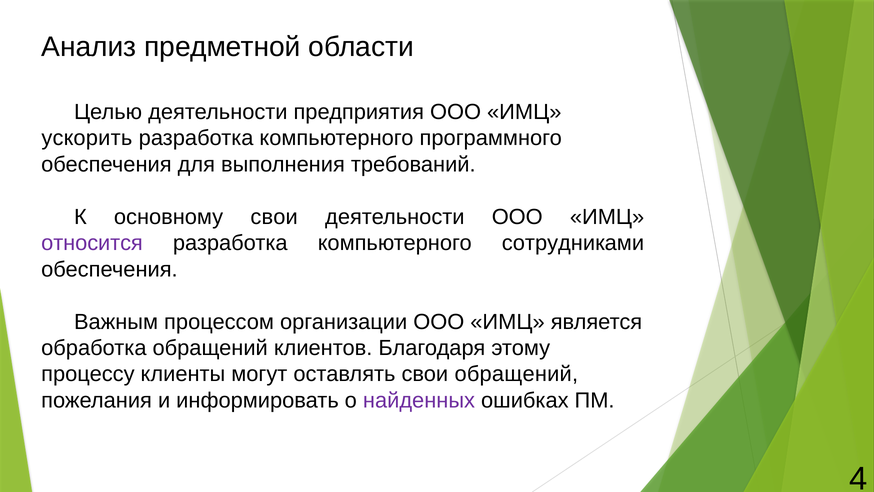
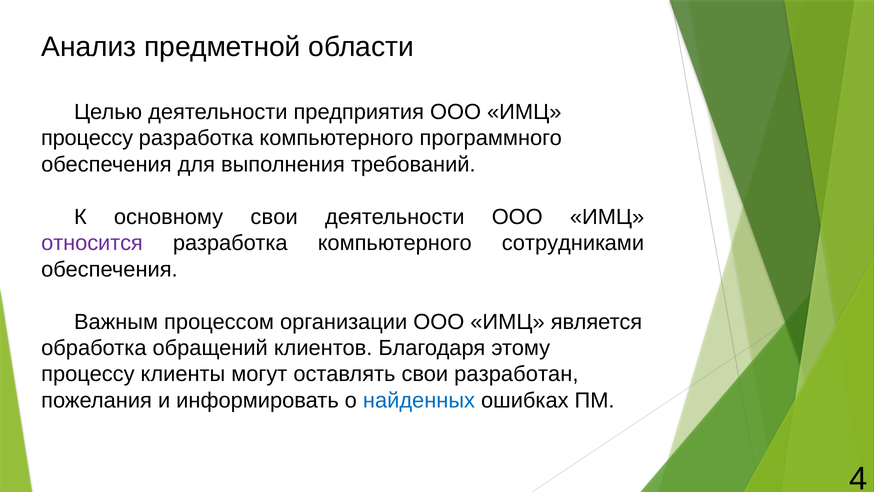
ускорить: ускорить -> процессу (87, 138)
свои обращений: обращений -> разработан (516, 374)
найденных colour: purple -> blue (419, 400)
